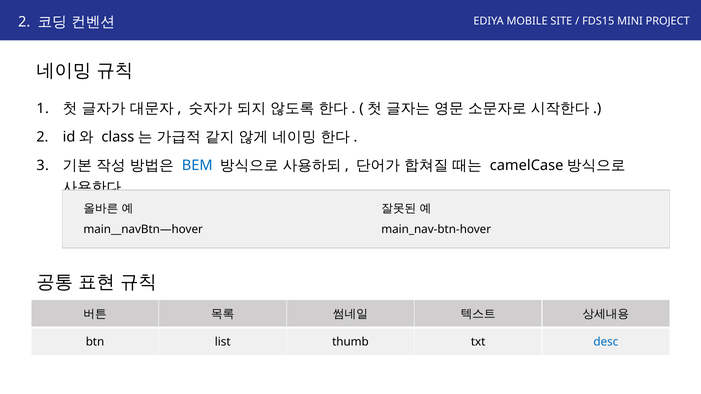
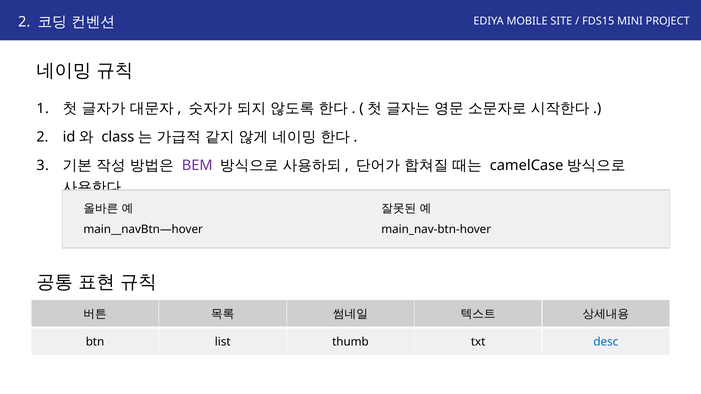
BEM colour: blue -> purple (197, 166)
